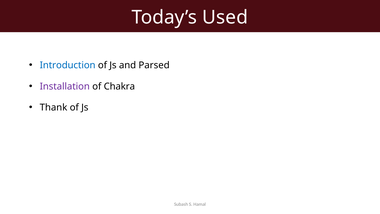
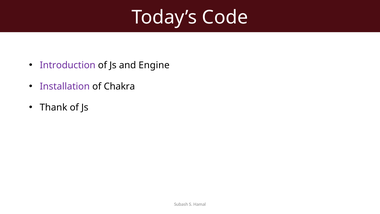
Used: Used -> Code (225, 17)
Introduction colour: blue -> purple (68, 65)
Parsed: Parsed -> Engine (154, 65)
